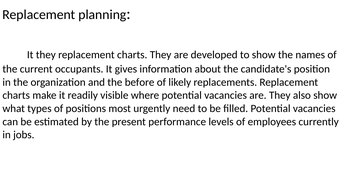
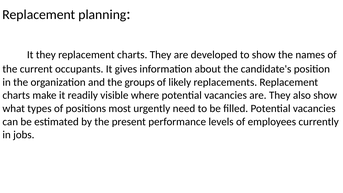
before: before -> groups (140, 82)
